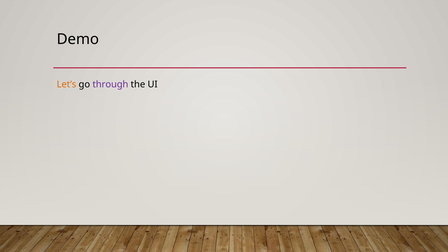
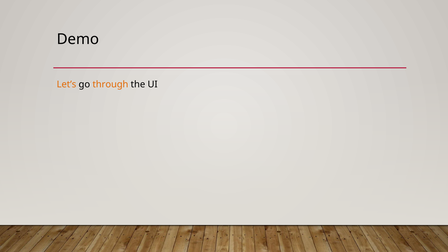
through colour: purple -> orange (110, 84)
